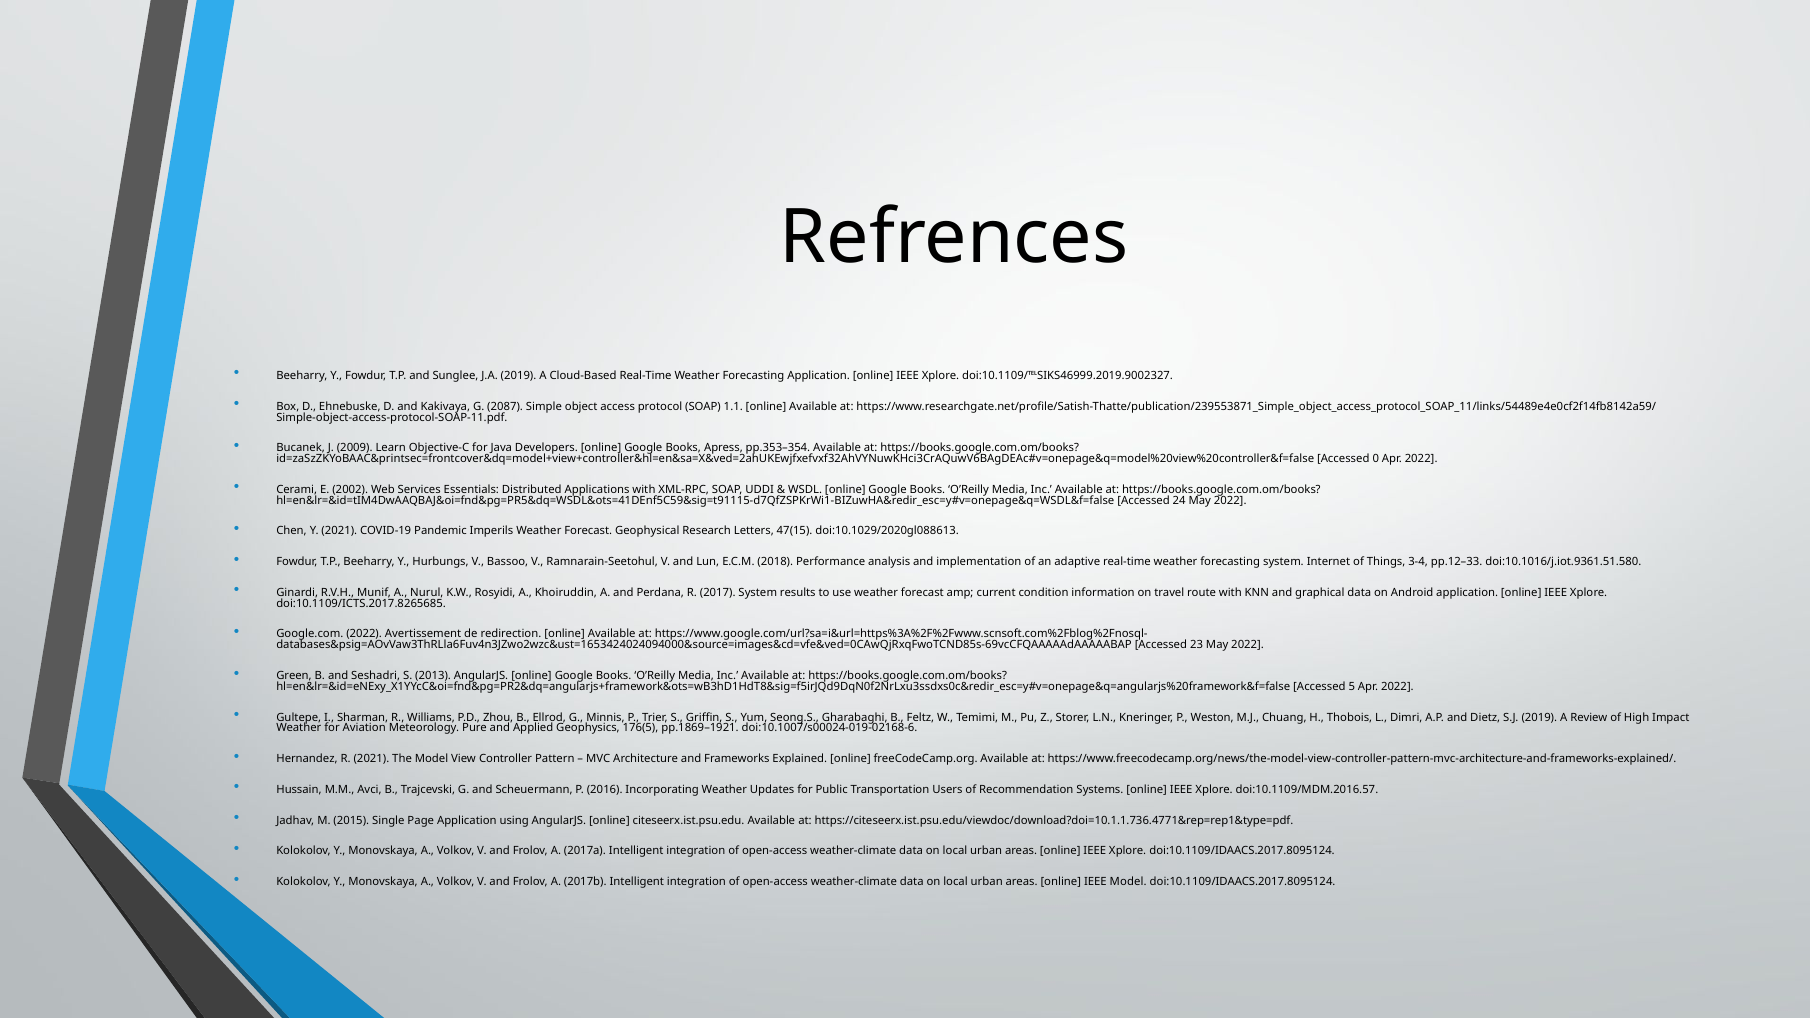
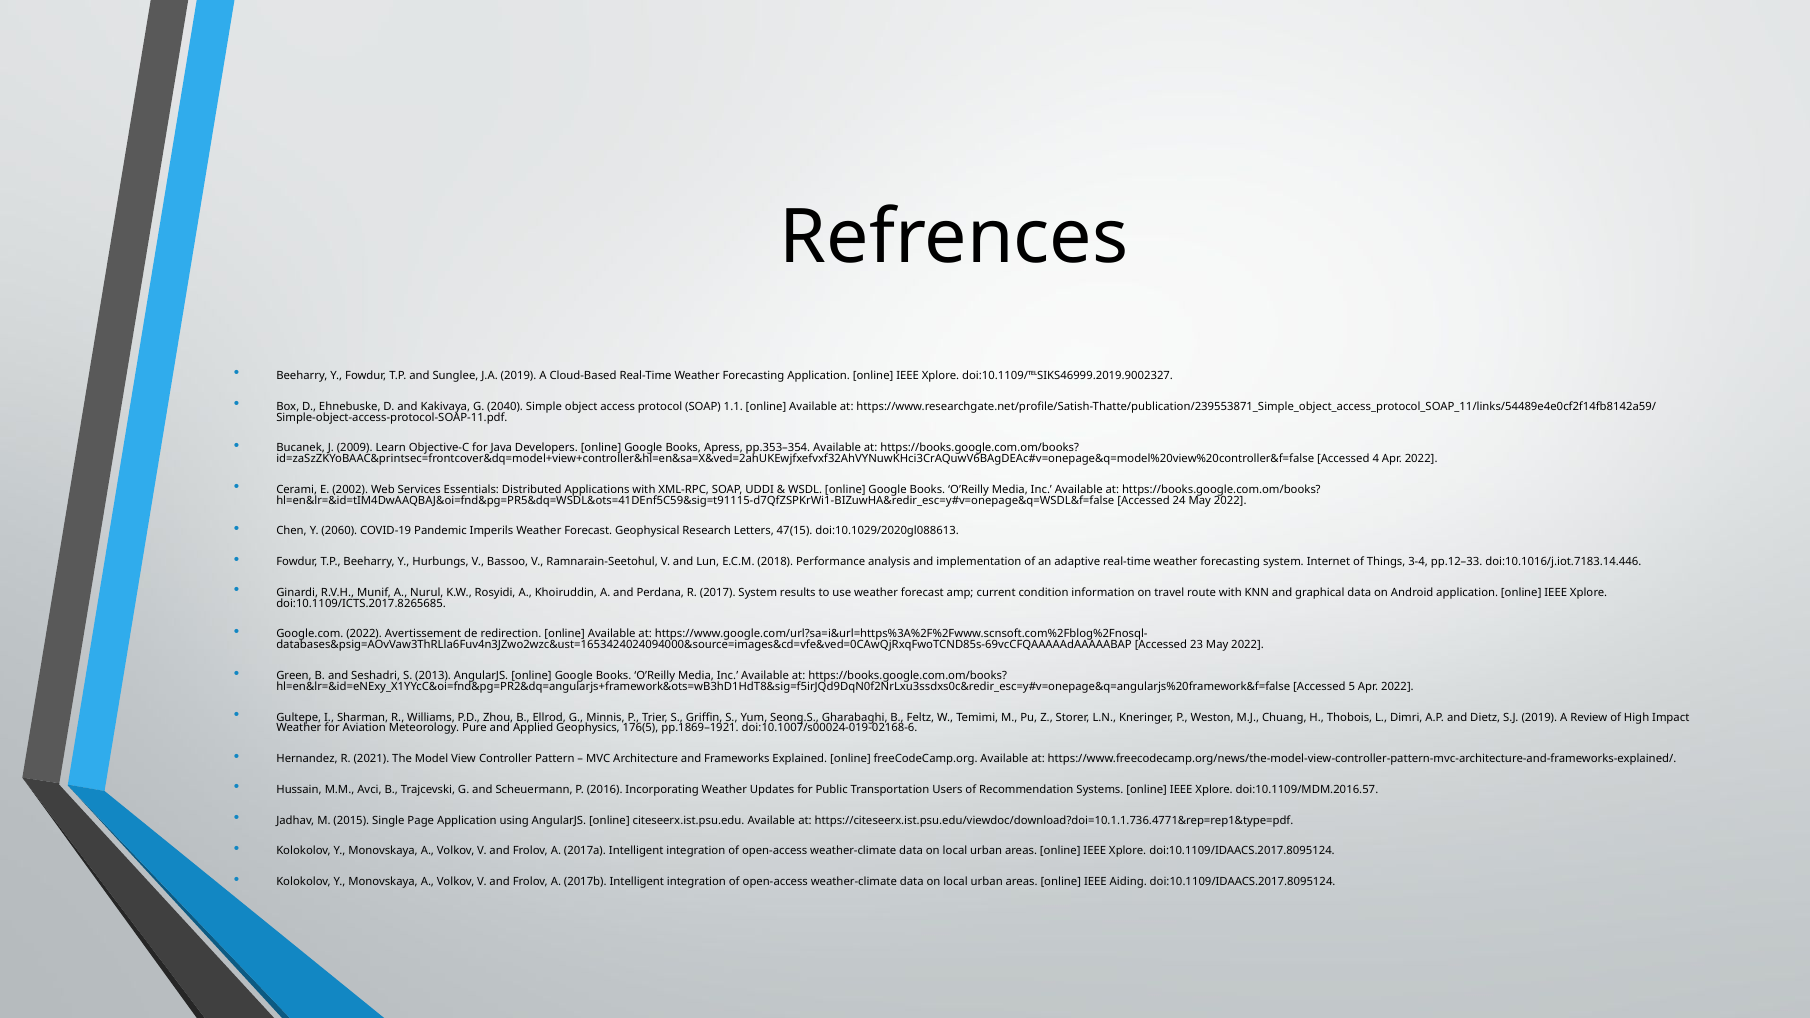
2087: 2087 -> 2040 (505, 407)
0: 0 -> 4 (1376, 459)
Y 2021: 2021 -> 2060 (339, 531)
doi:10.1016/j.iot.9361.51.580: doi:10.1016/j.iot.9361.51.580 -> doi:10.1016/j.iot.7183.14.446 (1563, 562)
IEEE Model: Model -> Aiding (1128, 882)
